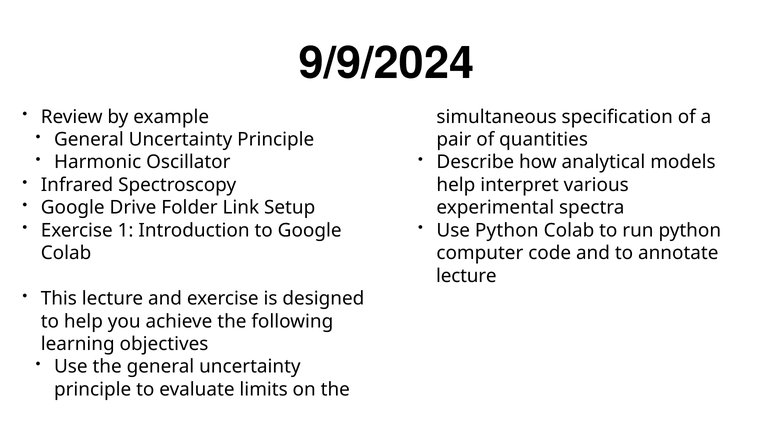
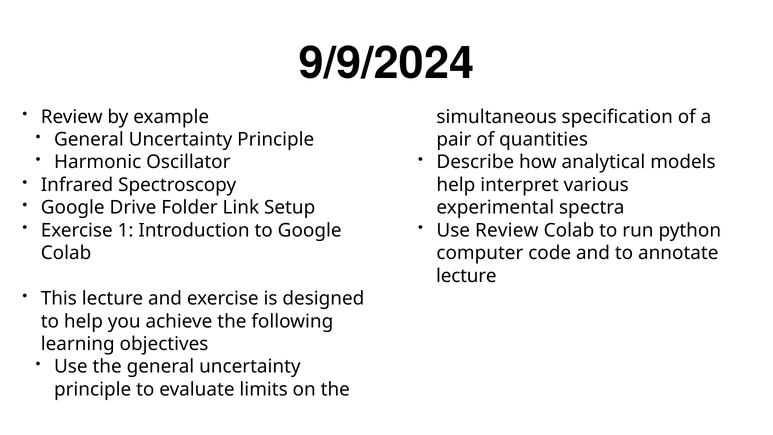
Use Python: Python -> Review (507, 230)
